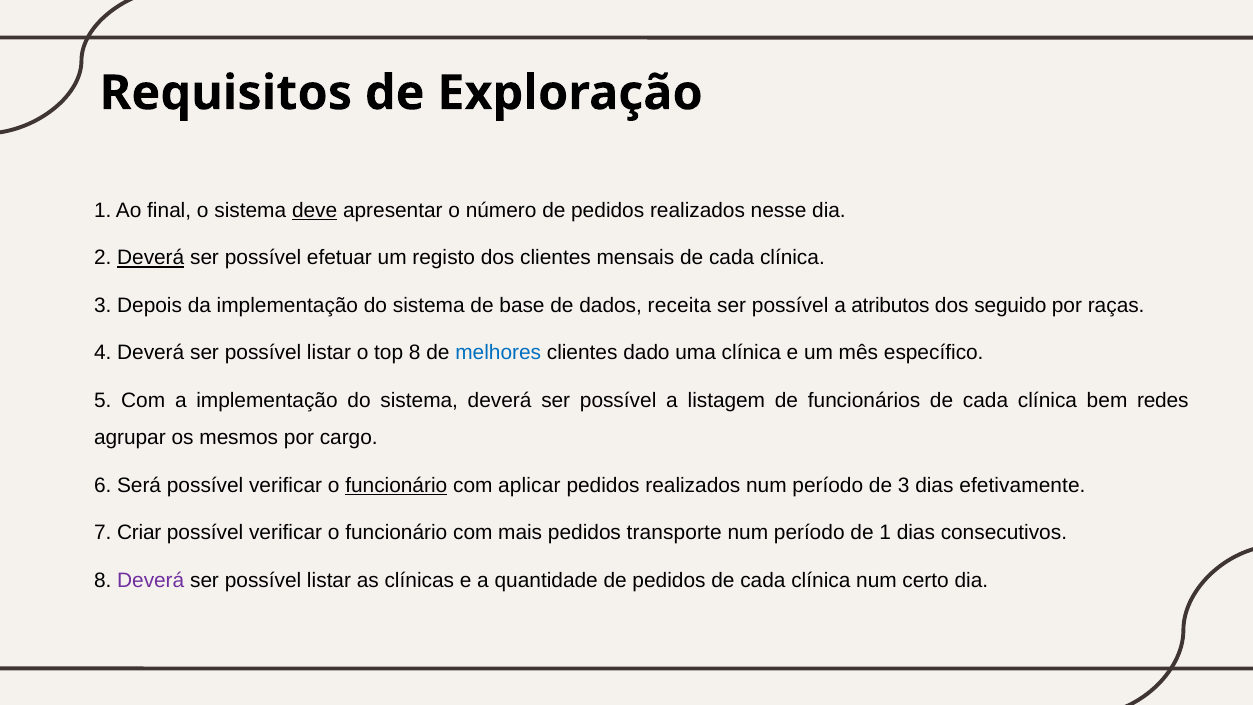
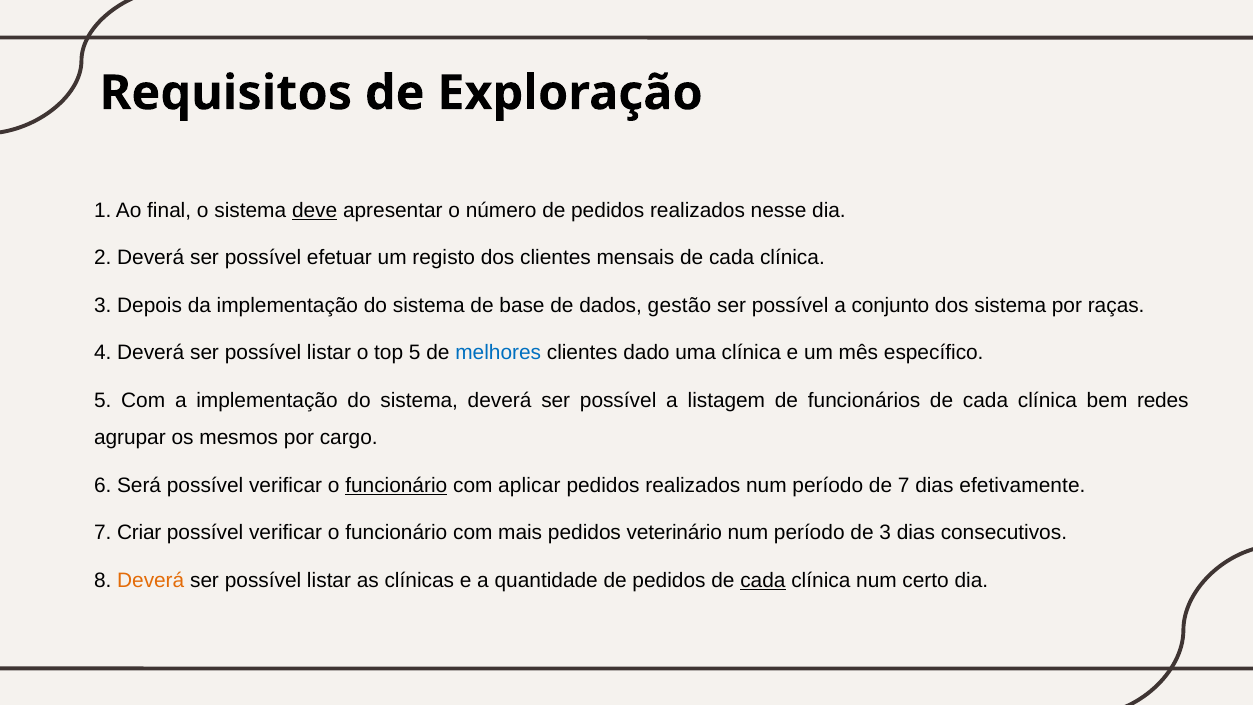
Deverá underline: present -> none (151, 258)
receita: receita -> gestão (680, 305)
atributos: atributos -> conjunto (890, 305)
dos seguido: seguido -> sistema (1010, 305)
top 8: 8 -> 5 (415, 353)
de 3: 3 -> 7 (904, 485)
transporte: transporte -> veterinário (674, 533)
de 1: 1 -> 3 (885, 533)
Deverá colour: purple -> orange (151, 580)
cada underline: none -> present (763, 580)
